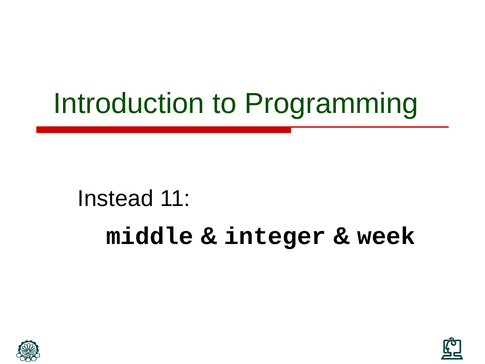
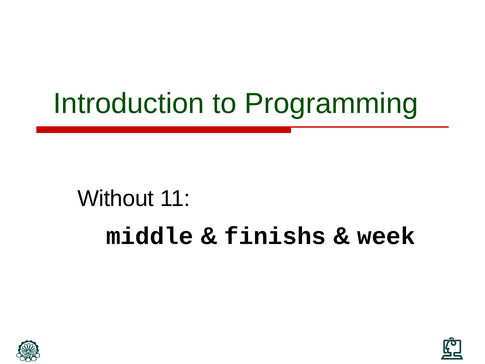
Instead: Instead -> Without (116, 198)
integer: integer -> finishs (275, 236)
